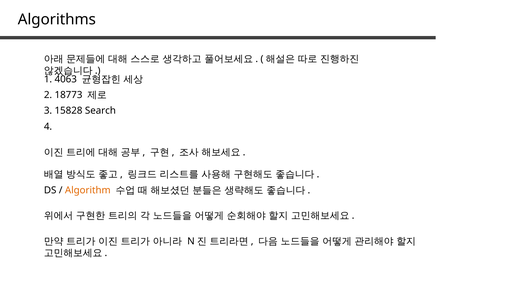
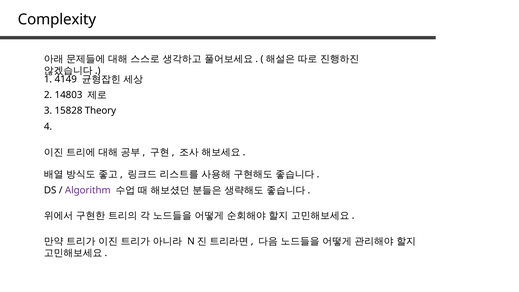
Algorithms: Algorithms -> Complexity (57, 20)
4063: 4063 -> 4149 (66, 79)
18773: 18773 -> 14803 (69, 95)
Search: Search -> Theory (100, 111)
Algorithm colour: orange -> purple (88, 190)
